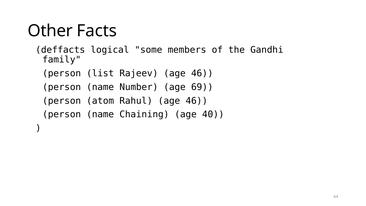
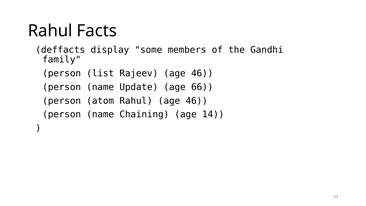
Other: Other -> Rahul (50, 31)
logical: logical -> display (110, 50)
Number: Number -> Update (139, 87)
69: 69 -> 66 (202, 87)
40: 40 -> 14 (213, 114)
